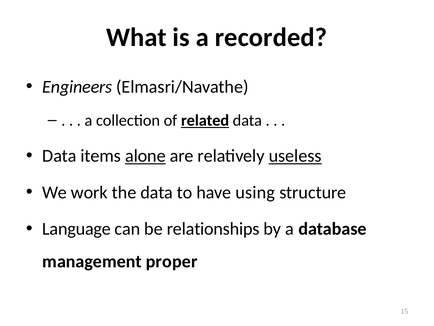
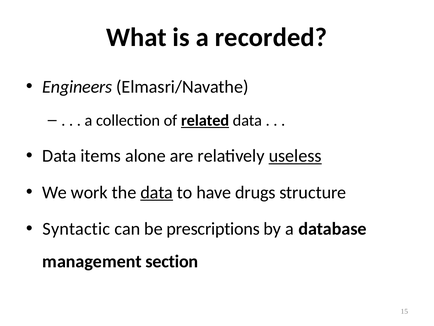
alone underline: present -> none (145, 156)
data underline: none -> present (157, 192)
using: using -> drugs (255, 192)
Language: Language -> Syntactic (76, 229)
relationships: relationships -> prescriptions (213, 229)
proper: proper -> section (172, 261)
